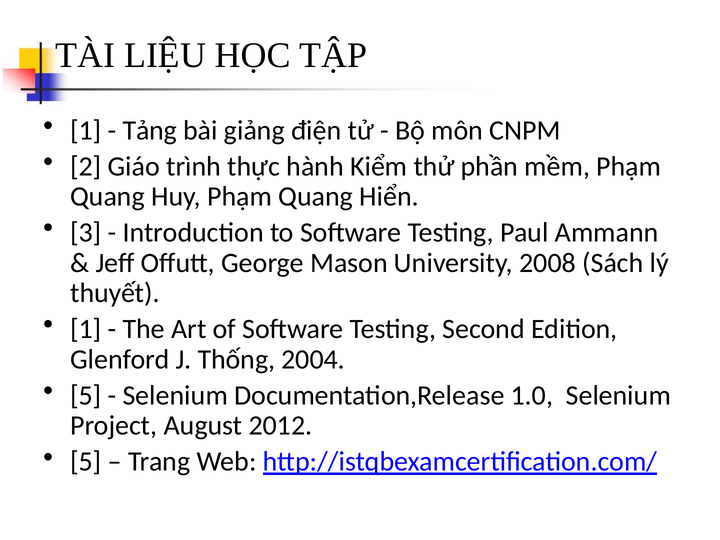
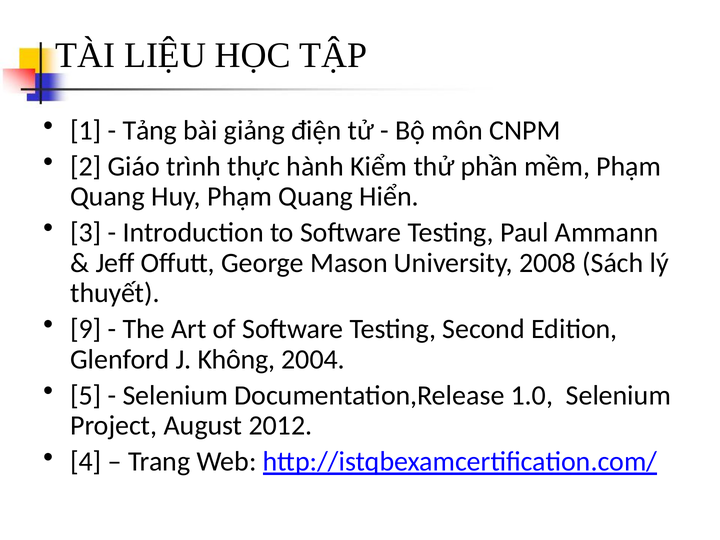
1: 1 -> 9 (86, 329)
Thống: Thống -> Không (236, 359)
5: 5 -> 4 (86, 462)
